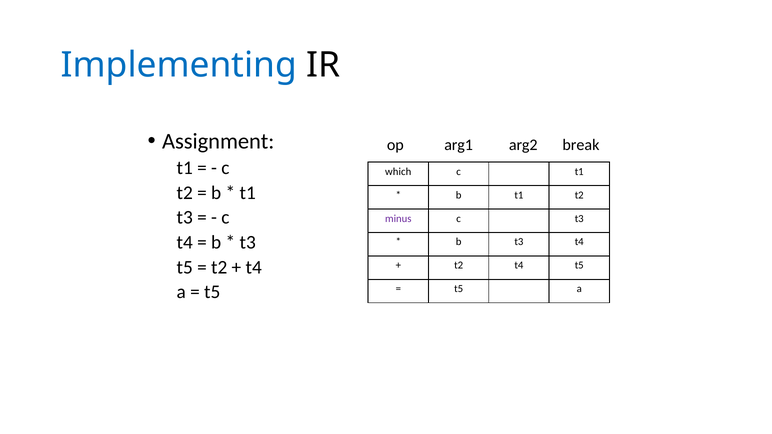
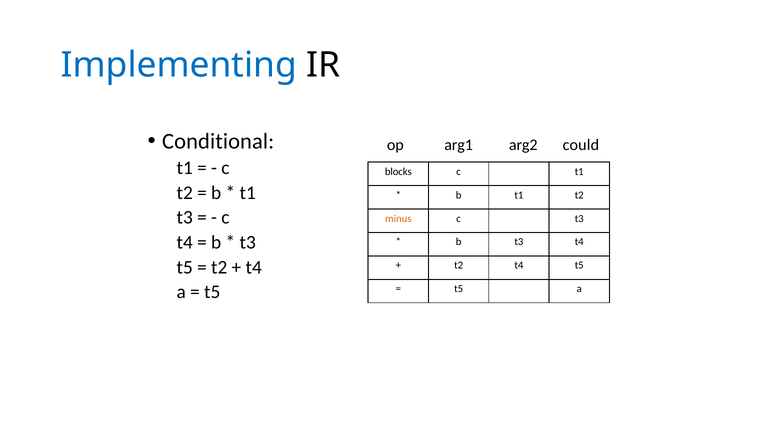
Assignment: Assignment -> Conditional (218, 141)
break: break -> could (581, 145)
which: which -> blocks (398, 172)
minus colour: purple -> orange (398, 219)
